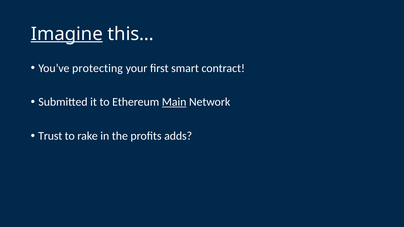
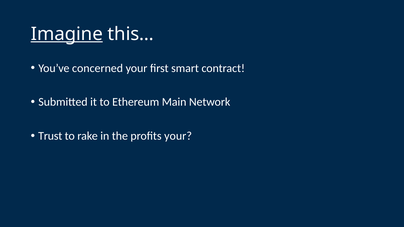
protecting: protecting -> concerned (98, 68)
Main underline: present -> none (174, 102)
profits adds: adds -> your (178, 136)
